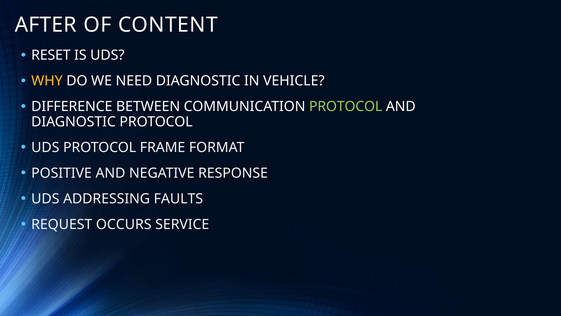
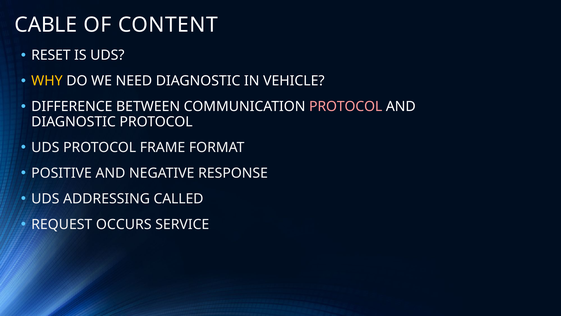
AFTER: AFTER -> CABLE (46, 25)
PROTOCOL colour: light green -> pink (346, 107)
FAULTS: FAULTS -> CALLED (178, 199)
